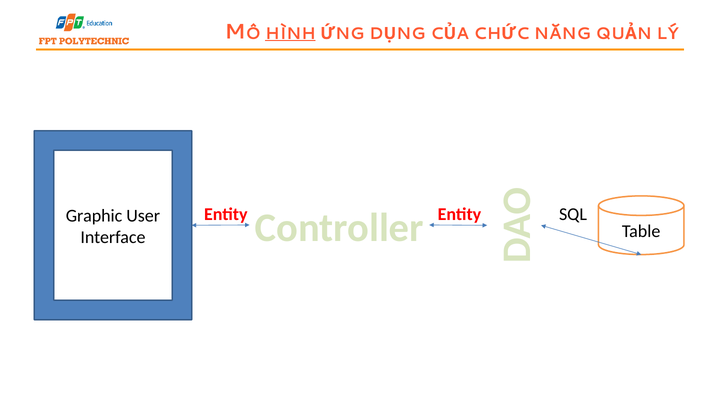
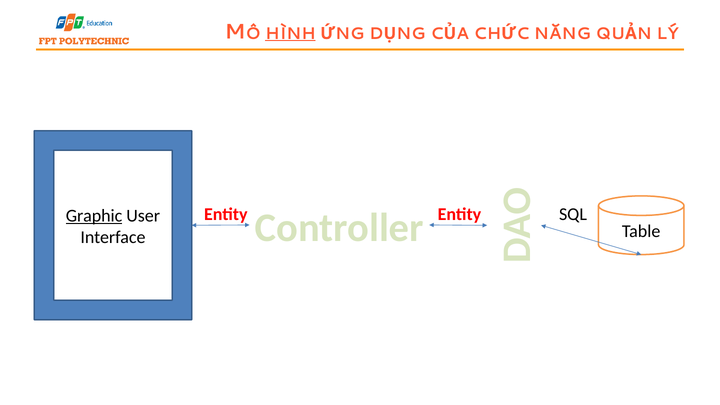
Graphic underline: none -> present (94, 216)
